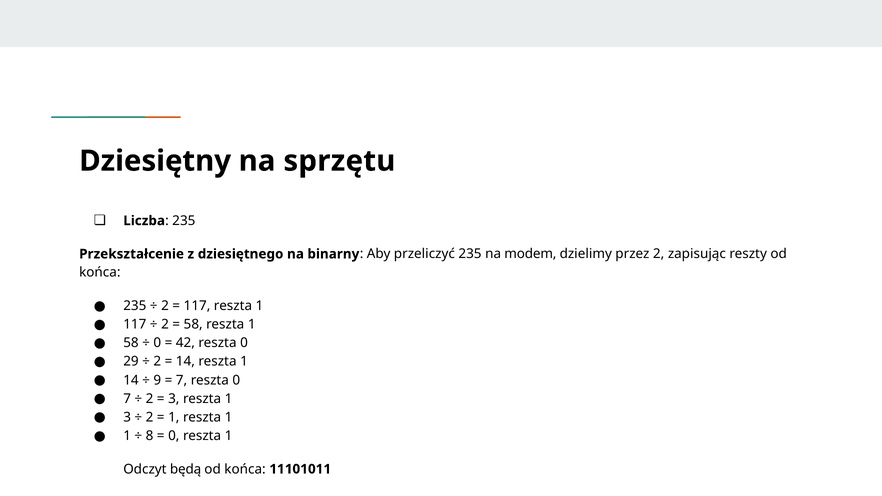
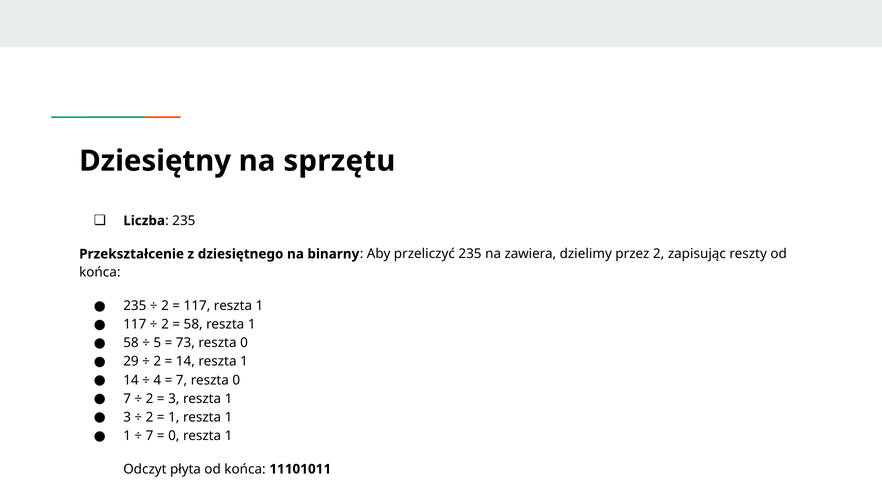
modem: modem -> zawiera (530, 254)
0: 0 -> 5 (157, 343)
42: 42 -> 73 (185, 343)
9: 9 -> 4 (157, 380)
8: 8 -> 7 (150, 436)
będą: będą -> płyta (186, 469)
